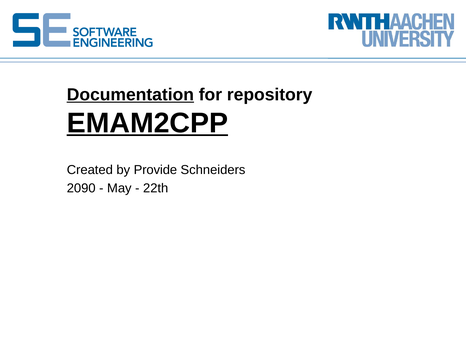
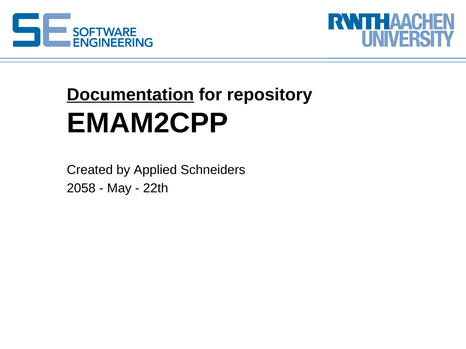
EMAM2CPP underline: present -> none (147, 123)
Provide: Provide -> Applied (155, 170)
2090: 2090 -> 2058 (81, 188)
